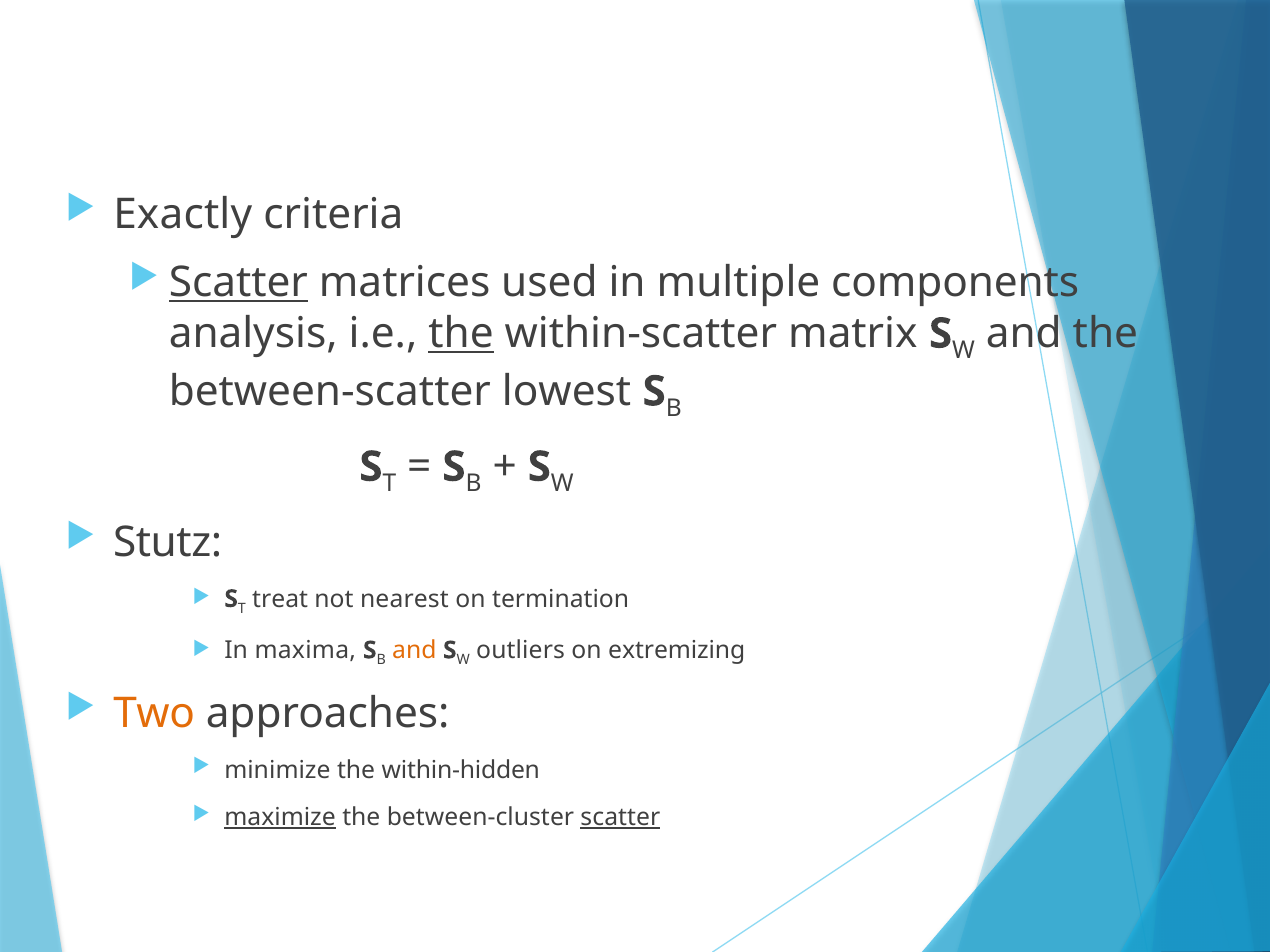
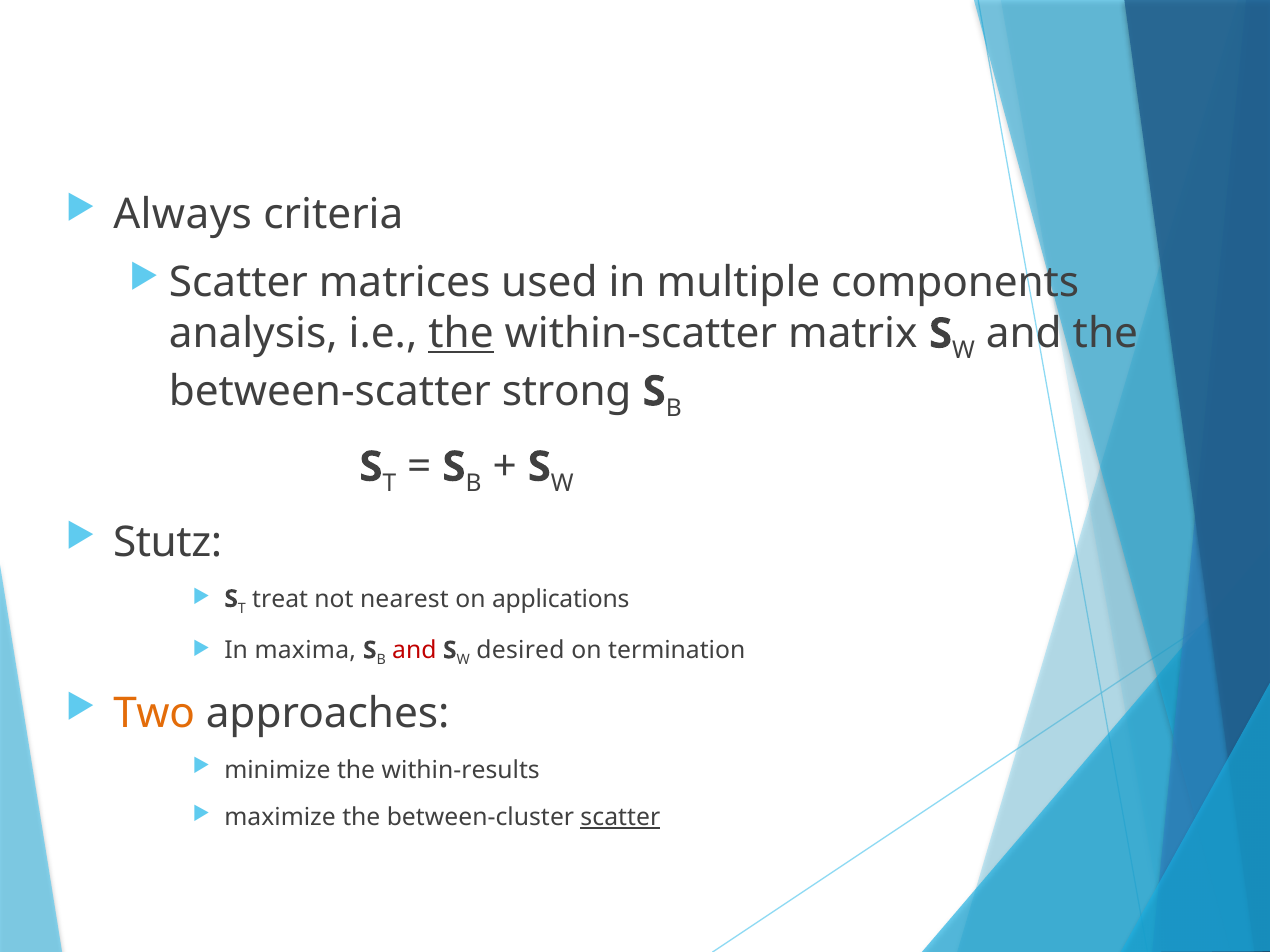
Exactly: Exactly -> Always (183, 215)
Scatter underline: present -> none (238, 283)
lowest: lowest -> strong (567, 392)
termination: termination -> applications (561, 599)
and colour: orange -> red (414, 651)
outliers: outliers -> desired (521, 651)
extremizing: extremizing -> termination (677, 651)
within-hidden: within-hidden -> within-results (461, 770)
maximize underline: present -> none (280, 818)
